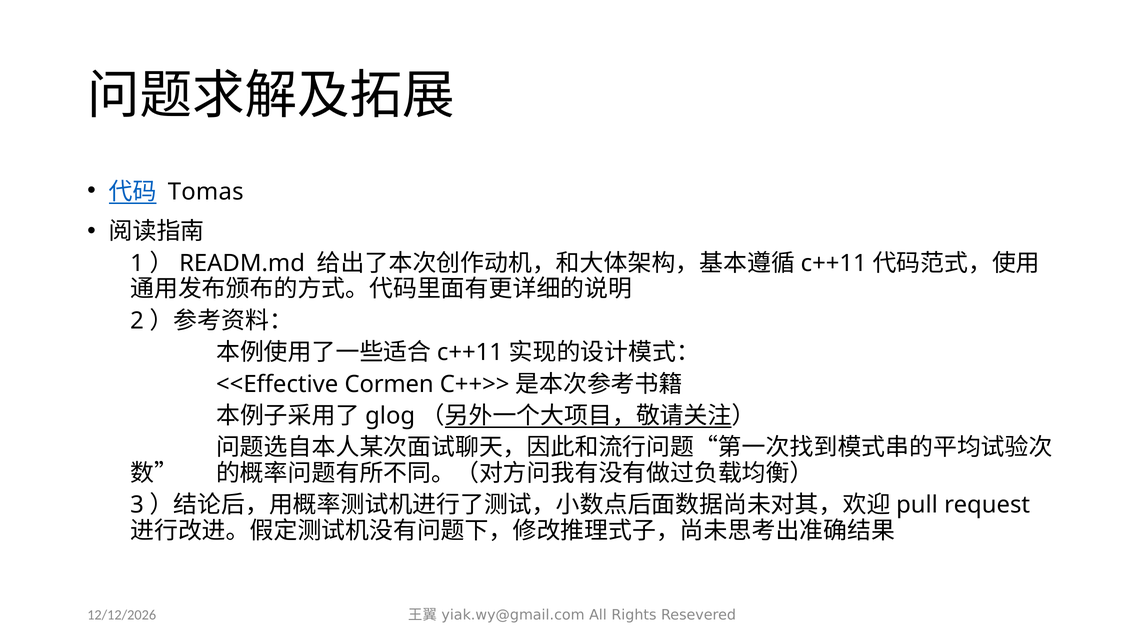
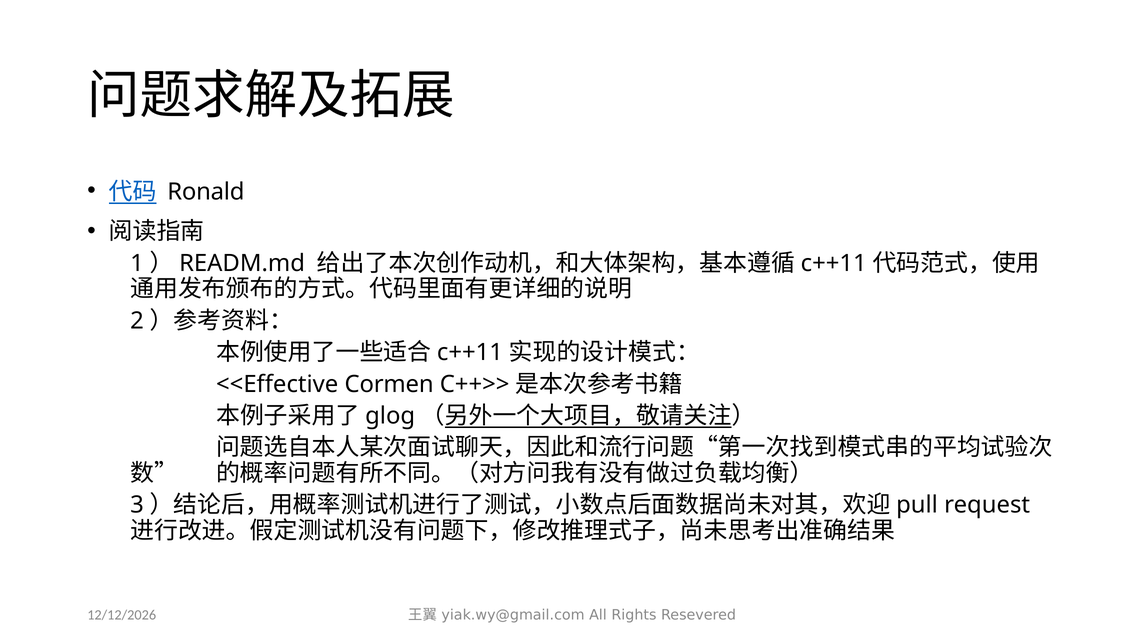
Tomas: Tomas -> Ronald (206, 192)
